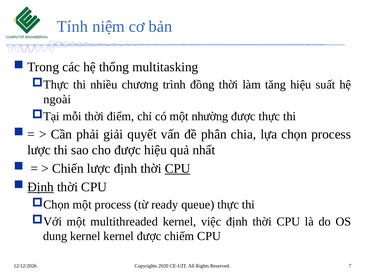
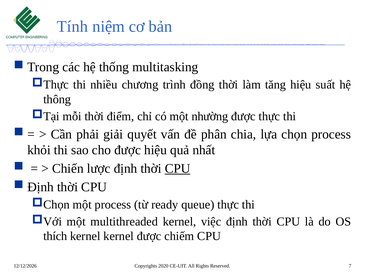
ngoài: ngoài -> thông (57, 99)
lược: lược -> khỏi (39, 150)
Định underline: present -> none (41, 187)
dung: dung -> thích (55, 236)
